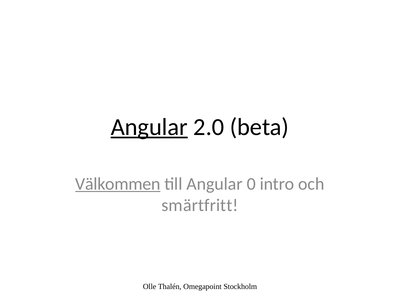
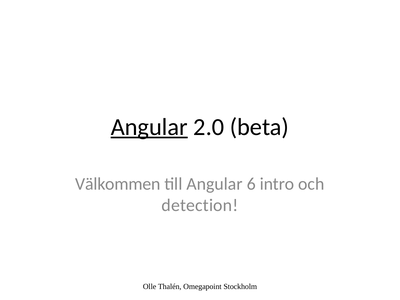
Välkommen underline: present -> none (118, 184)
0: 0 -> 6 (251, 184)
smärtfritt: smärtfritt -> detection (200, 205)
